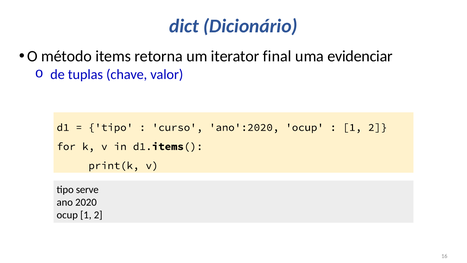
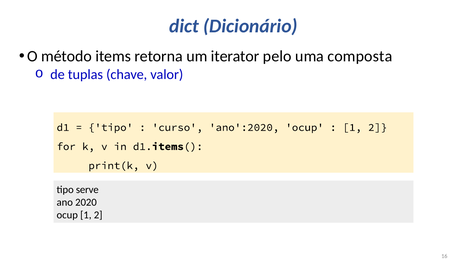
final: final -> pelo (277, 56)
evidenciar: evidenciar -> composta (360, 56)
